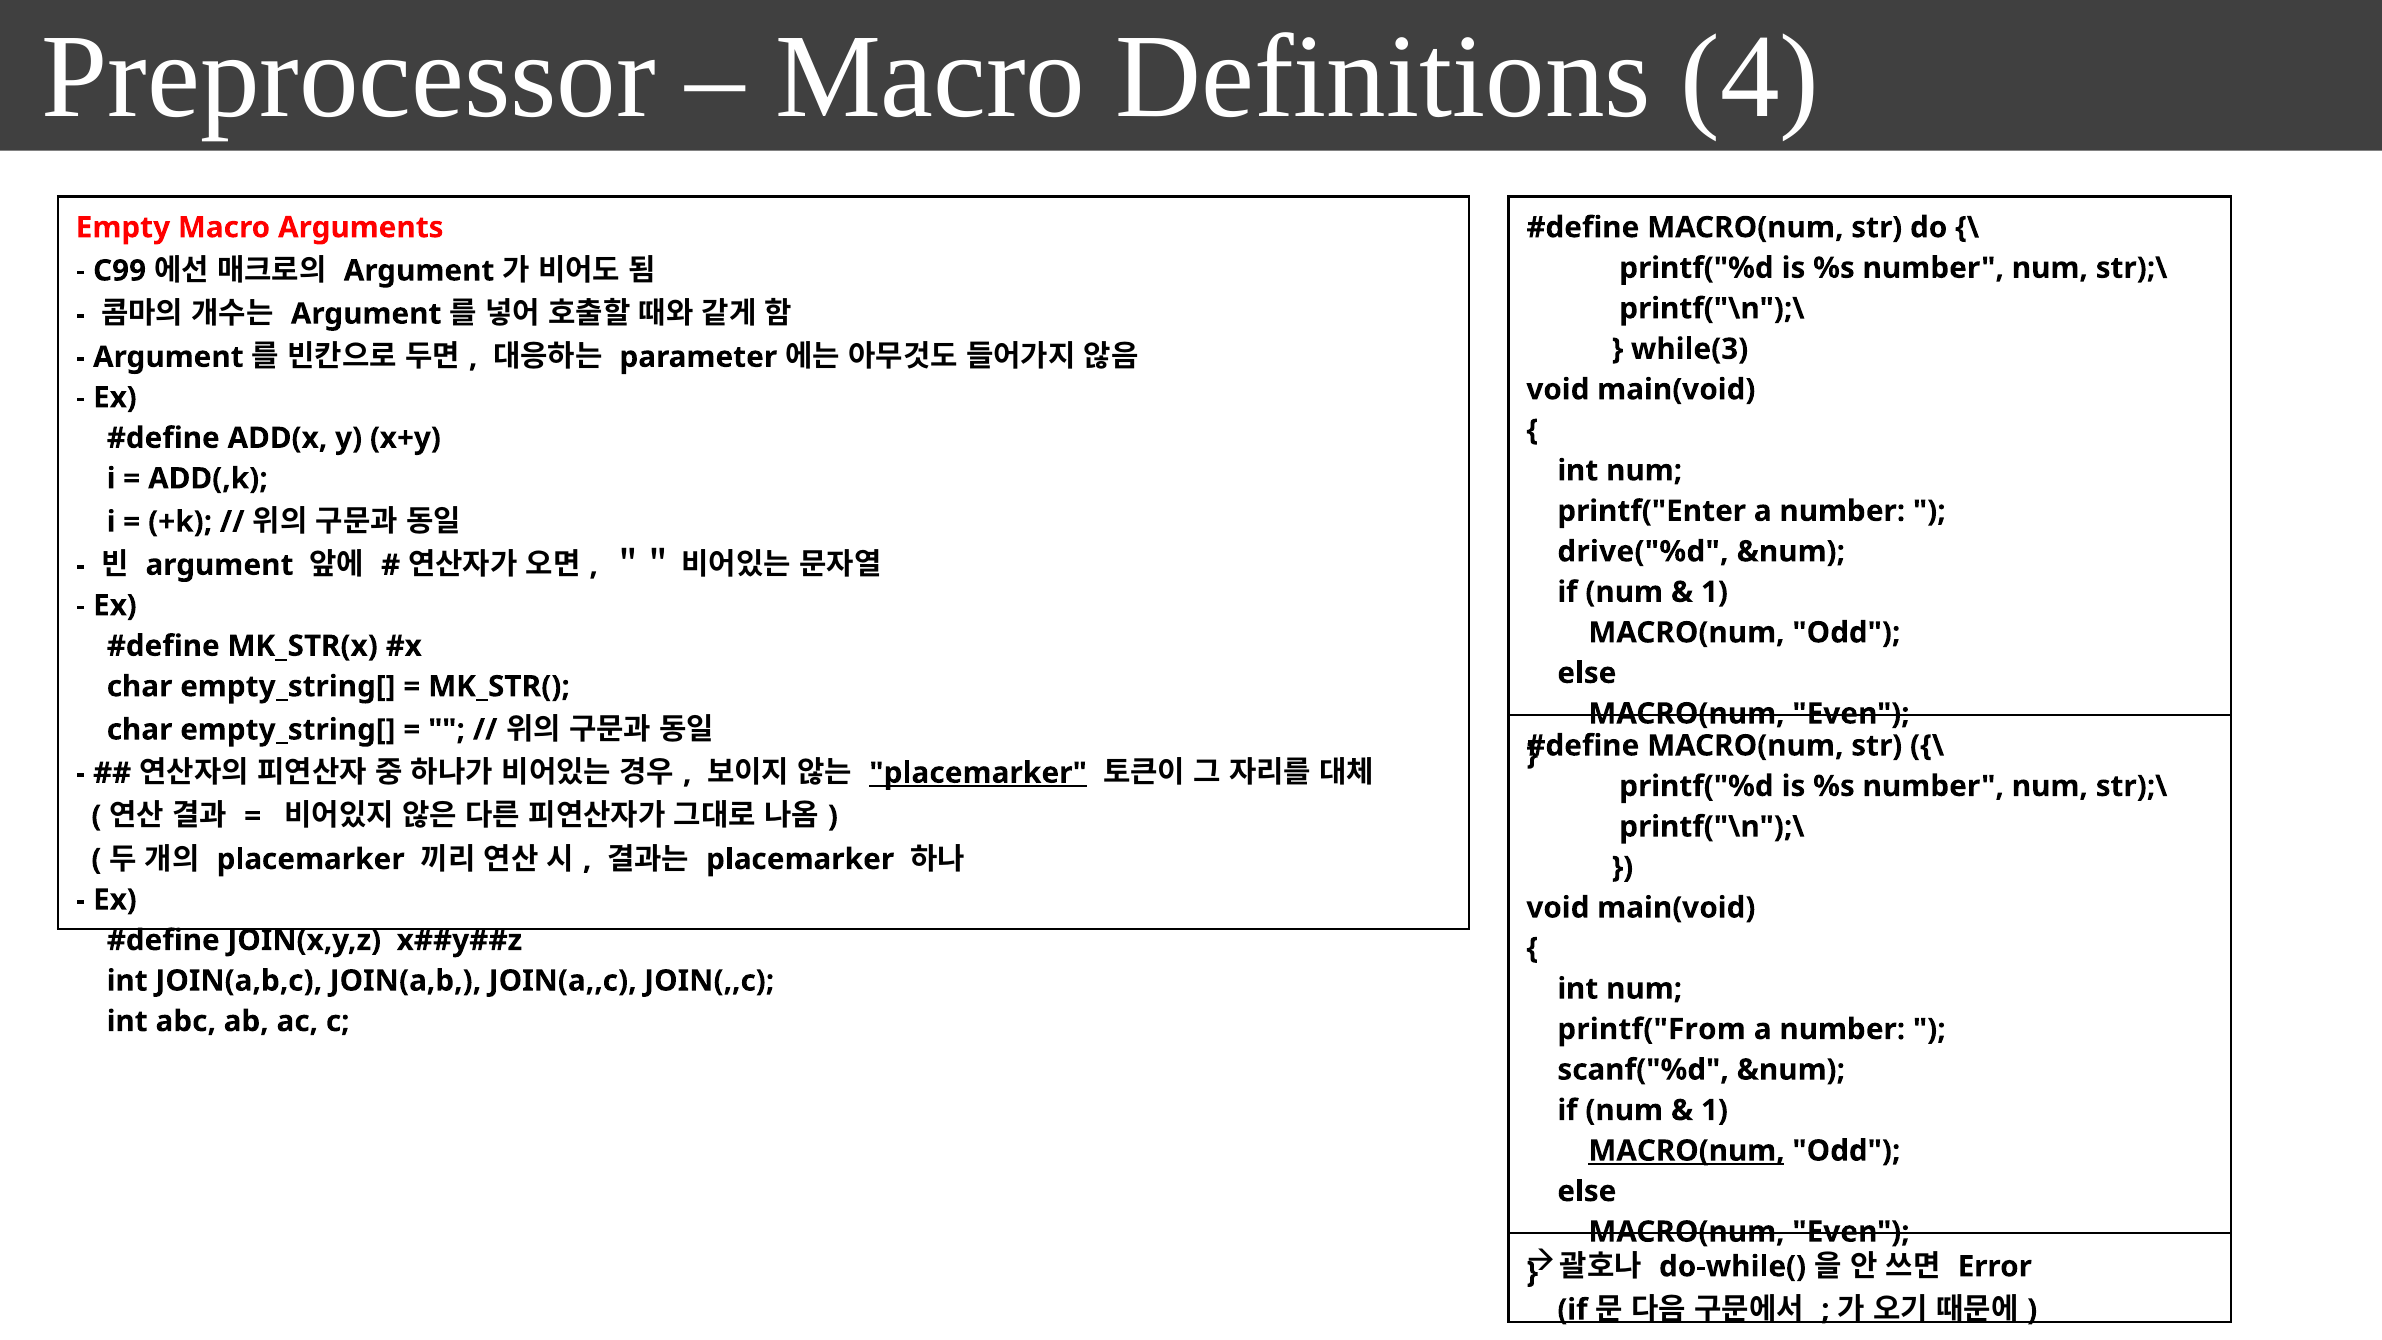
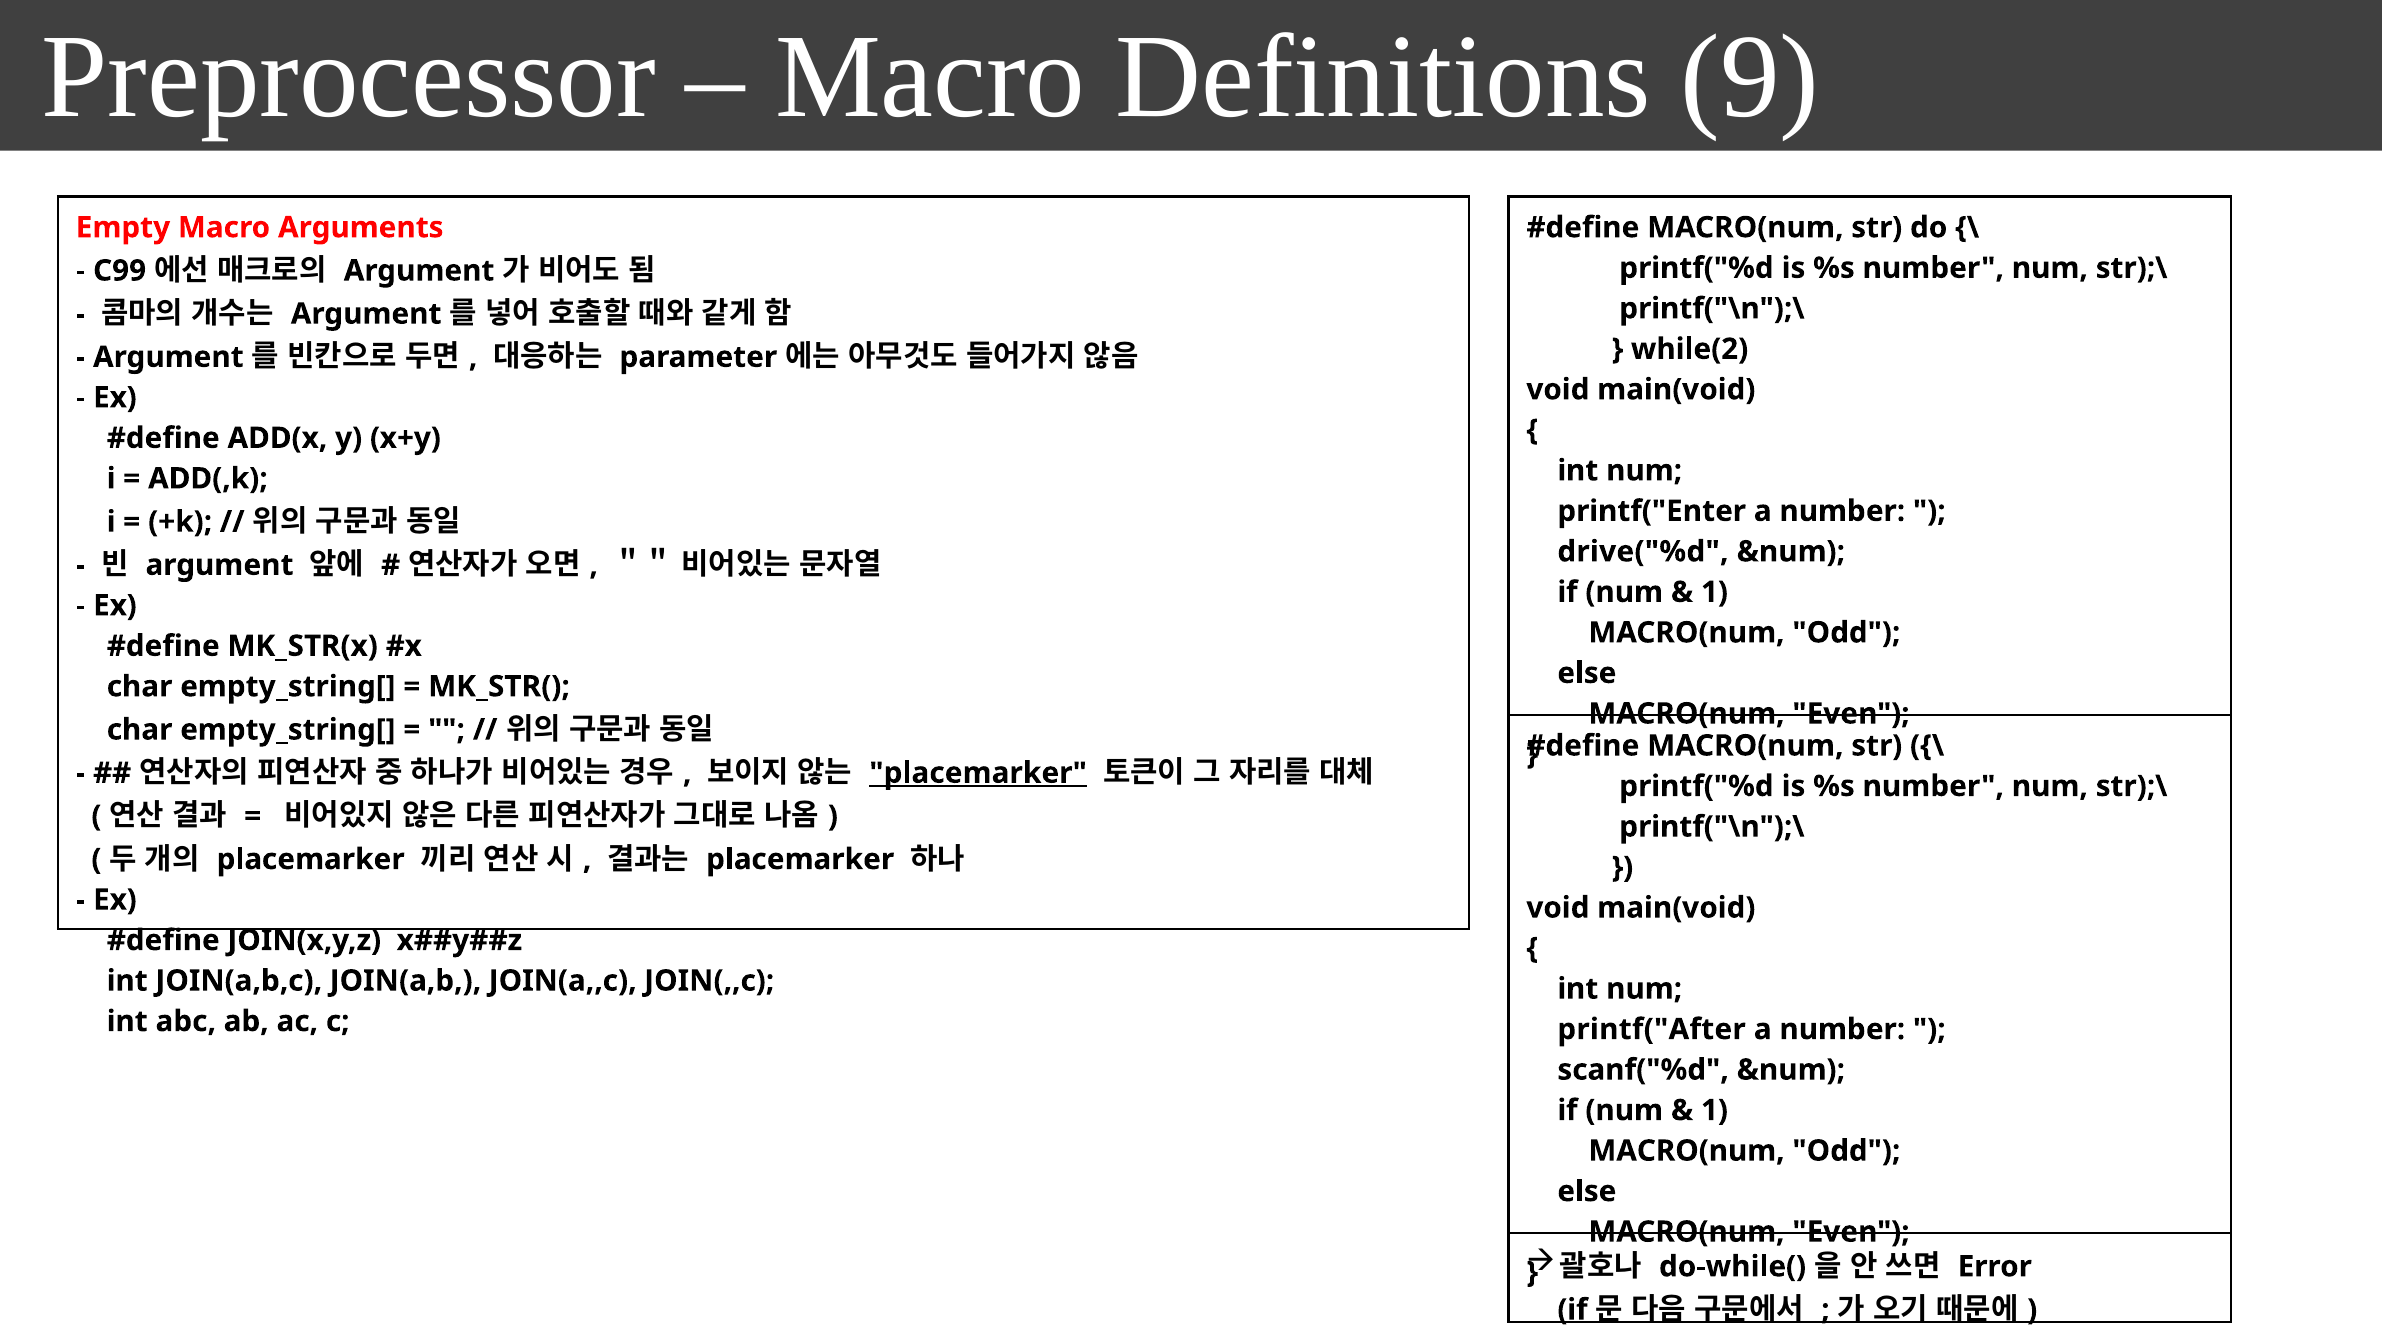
4: 4 -> 9 (1750, 77)
while(3: while(3 -> while(2 (1690, 349)
printf("From: printf("From -> printf("After (1652, 1029)
MACRO(num underline: present -> none (1686, 1151)
